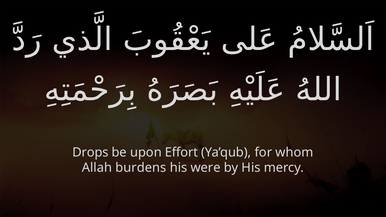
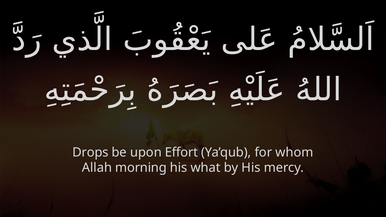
burdens: burdens -> morning (141, 168)
were: were -> what (206, 168)
